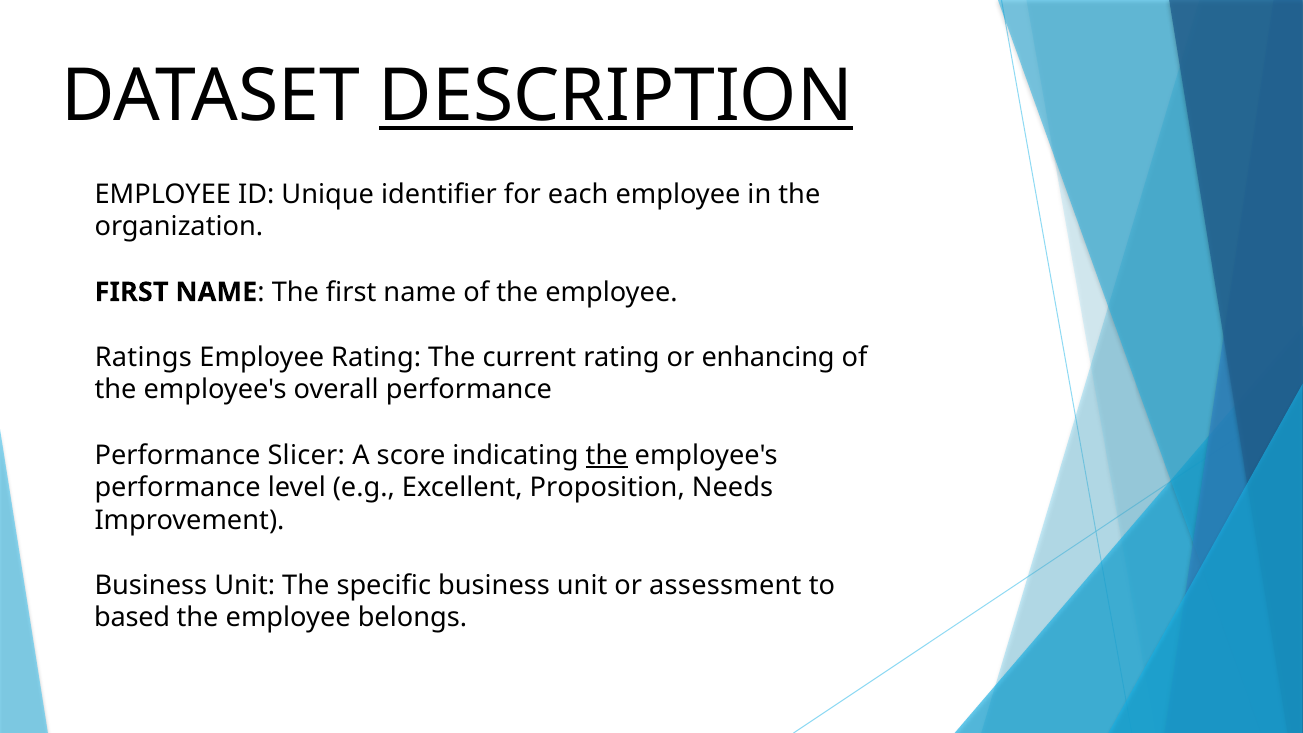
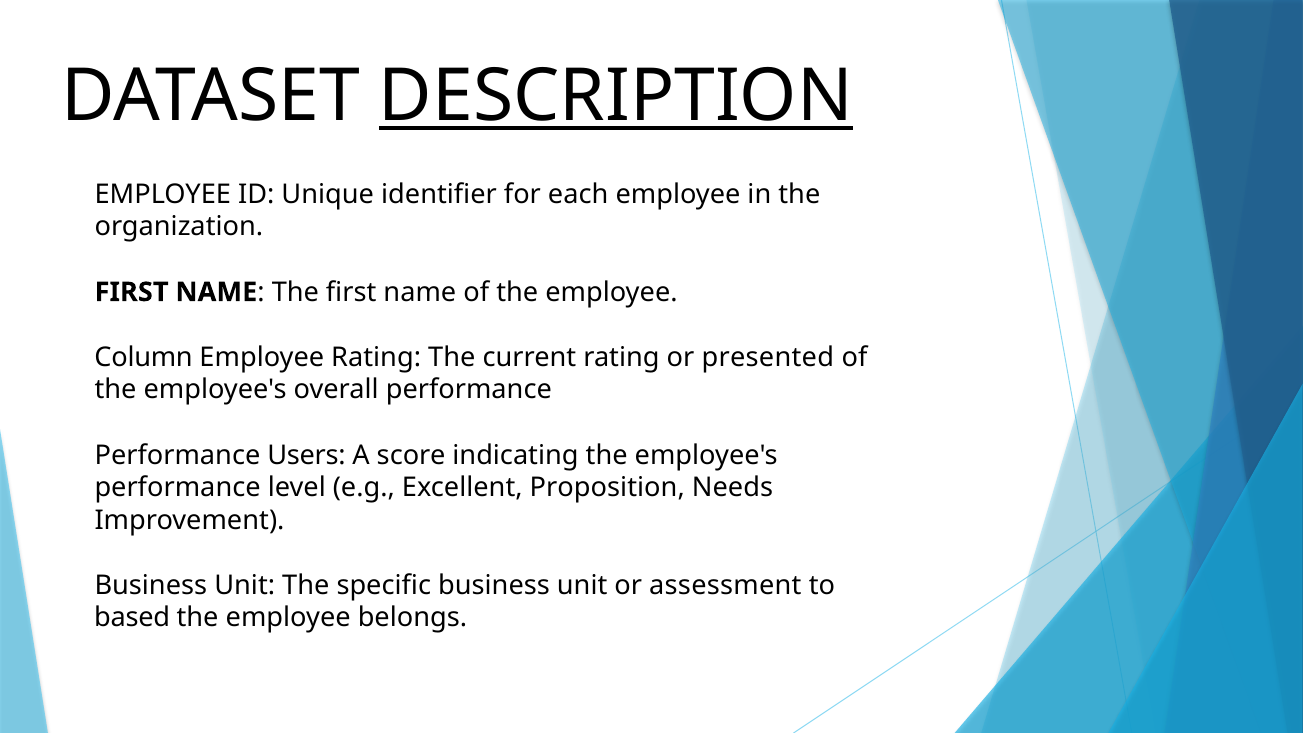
Ratings: Ratings -> Column (144, 357)
enhancing: enhancing -> presented (768, 357)
Slicer: Slicer -> Users (307, 455)
the underline: present -> none (607, 455)
